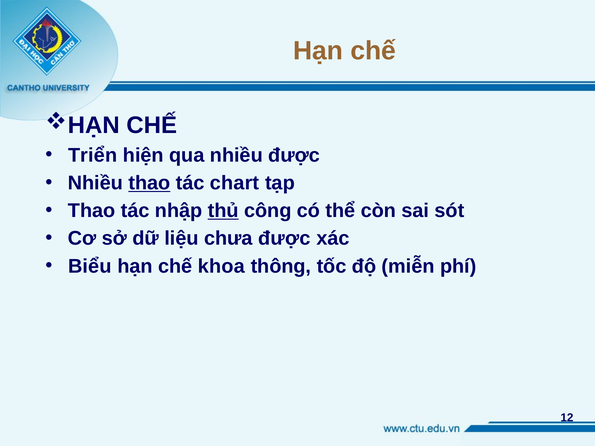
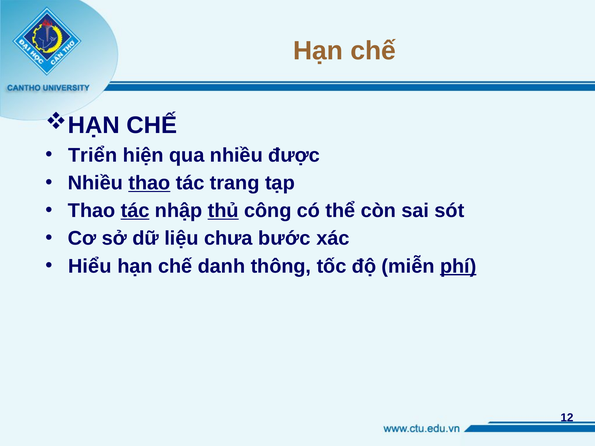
chart: chart -> trang (235, 183)
tác underline: none -> present (135, 211)
chưa được: được -> bước (284, 239)
Biểu: Biểu -> Hiểu (90, 266)
khoa: khoa -> danh (222, 266)
phí underline: none -> present (458, 266)
